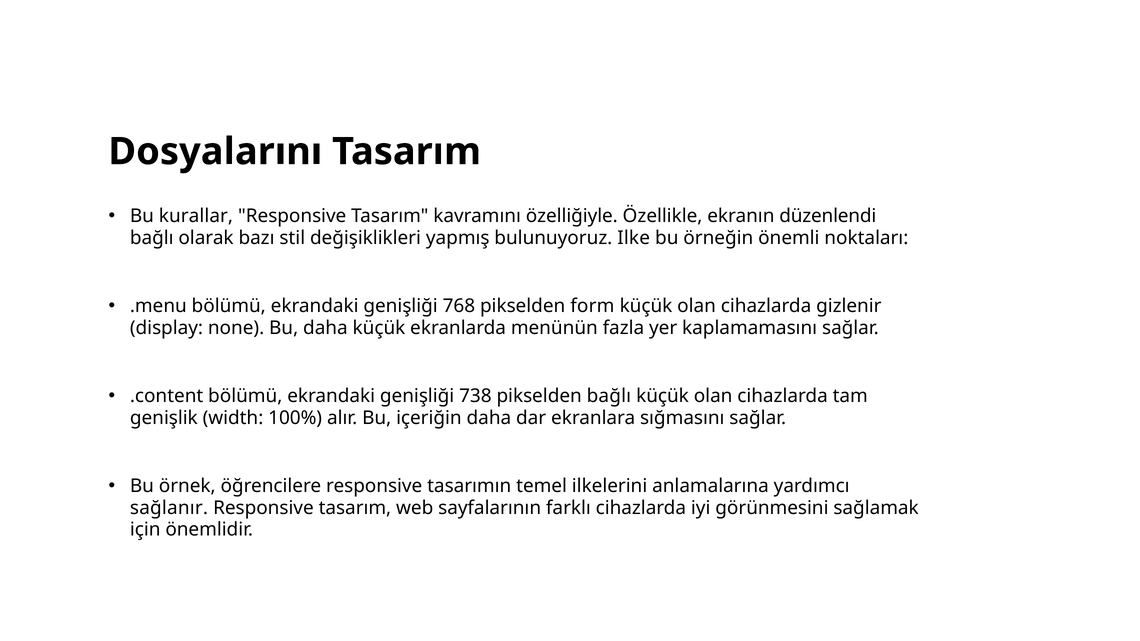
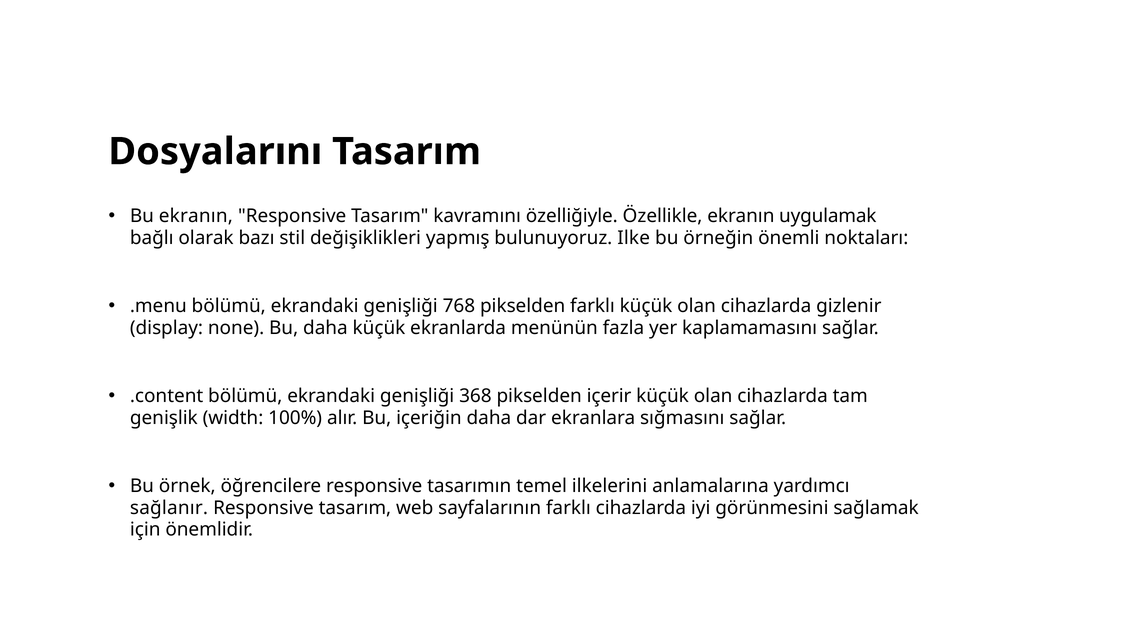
Bu kurallar: kurallar -> ekranın (196, 216)
düzenlendi: düzenlendi -> uygulamak (828, 216)
pikselden form: form -> farklı (592, 306)
738: 738 -> 368 (475, 396)
pikselden bağlı: bağlı -> içerir (609, 396)
